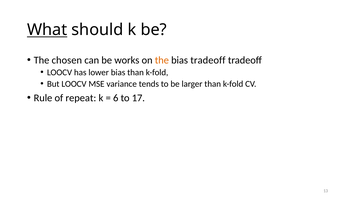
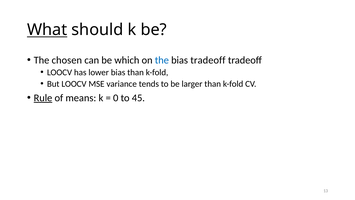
works: works -> which (127, 60)
the colour: orange -> blue (162, 60)
Rule underline: none -> present (43, 98)
repeat: repeat -> means (81, 98)
6: 6 -> 0 (116, 98)
17: 17 -> 45 (138, 98)
